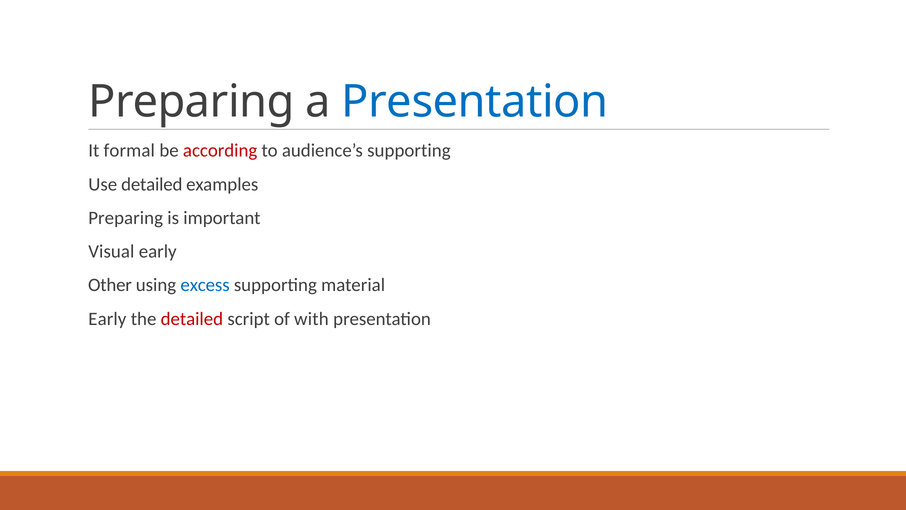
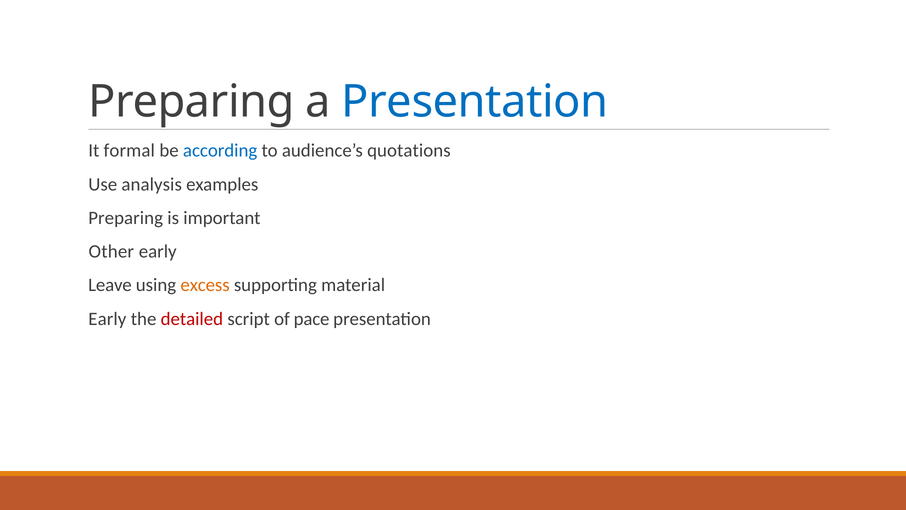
according colour: red -> blue (220, 151)
audience’s supporting: supporting -> quotations (409, 151)
Use detailed: detailed -> analysis (152, 184)
Visual: Visual -> Other (111, 251)
Other: Other -> Leave (110, 285)
excess colour: blue -> orange (205, 285)
with: with -> pace (312, 319)
